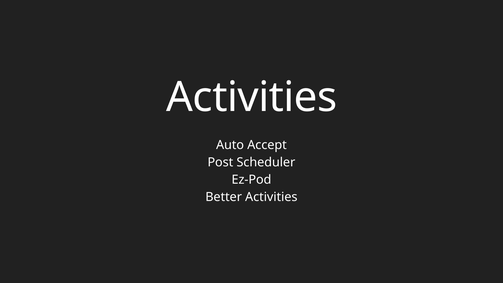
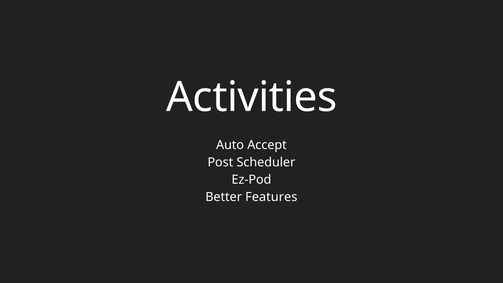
Better Activities: Activities -> Features (271, 197)
